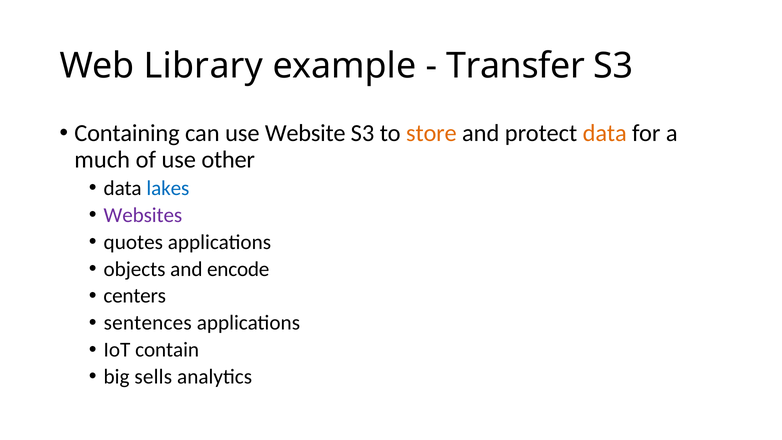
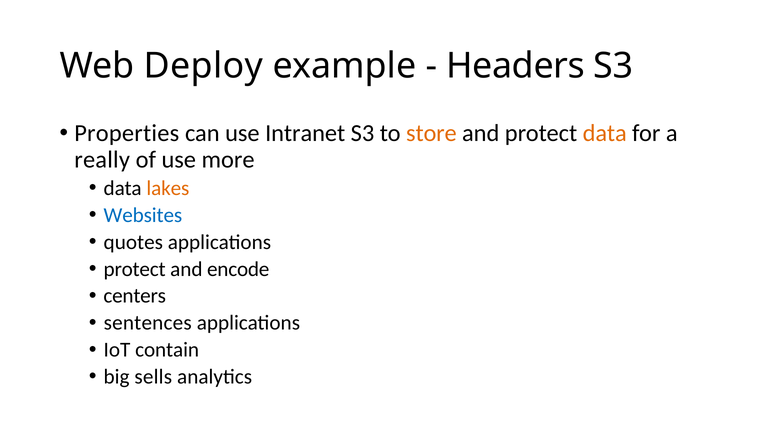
Library: Library -> Deploy (203, 66)
Transfer: Transfer -> Headers (516, 66)
Containing: Containing -> Properties (127, 133)
Website: Website -> Intranet (305, 133)
much: much -> really (102, 159)
other: other -> more (228, 159)
lakes colour: blue -> orange (168, 188)
Websites colour: purple -> blue (143, 215)
objects: objects -> protect (135, 269)
